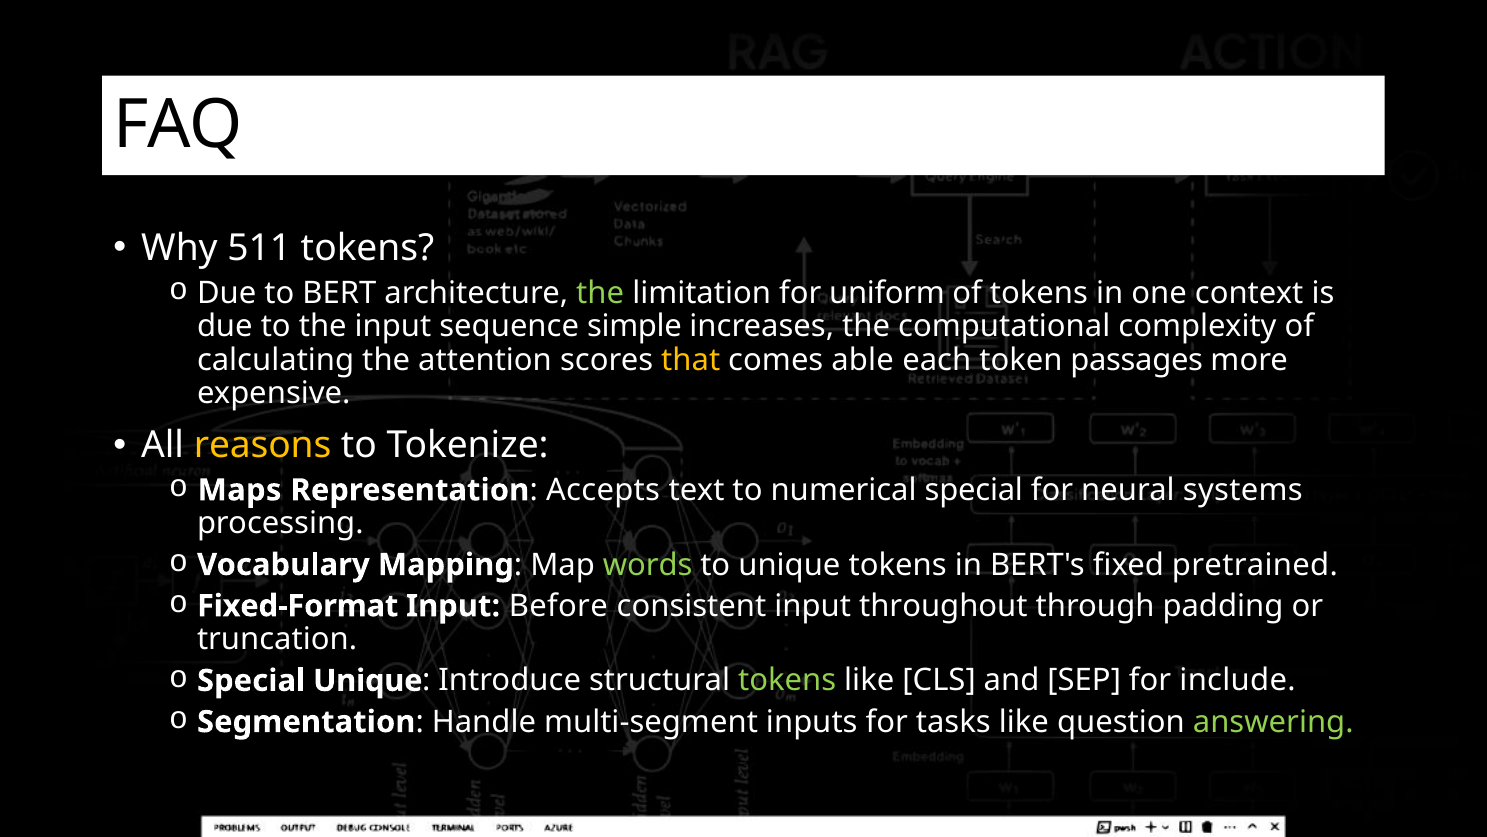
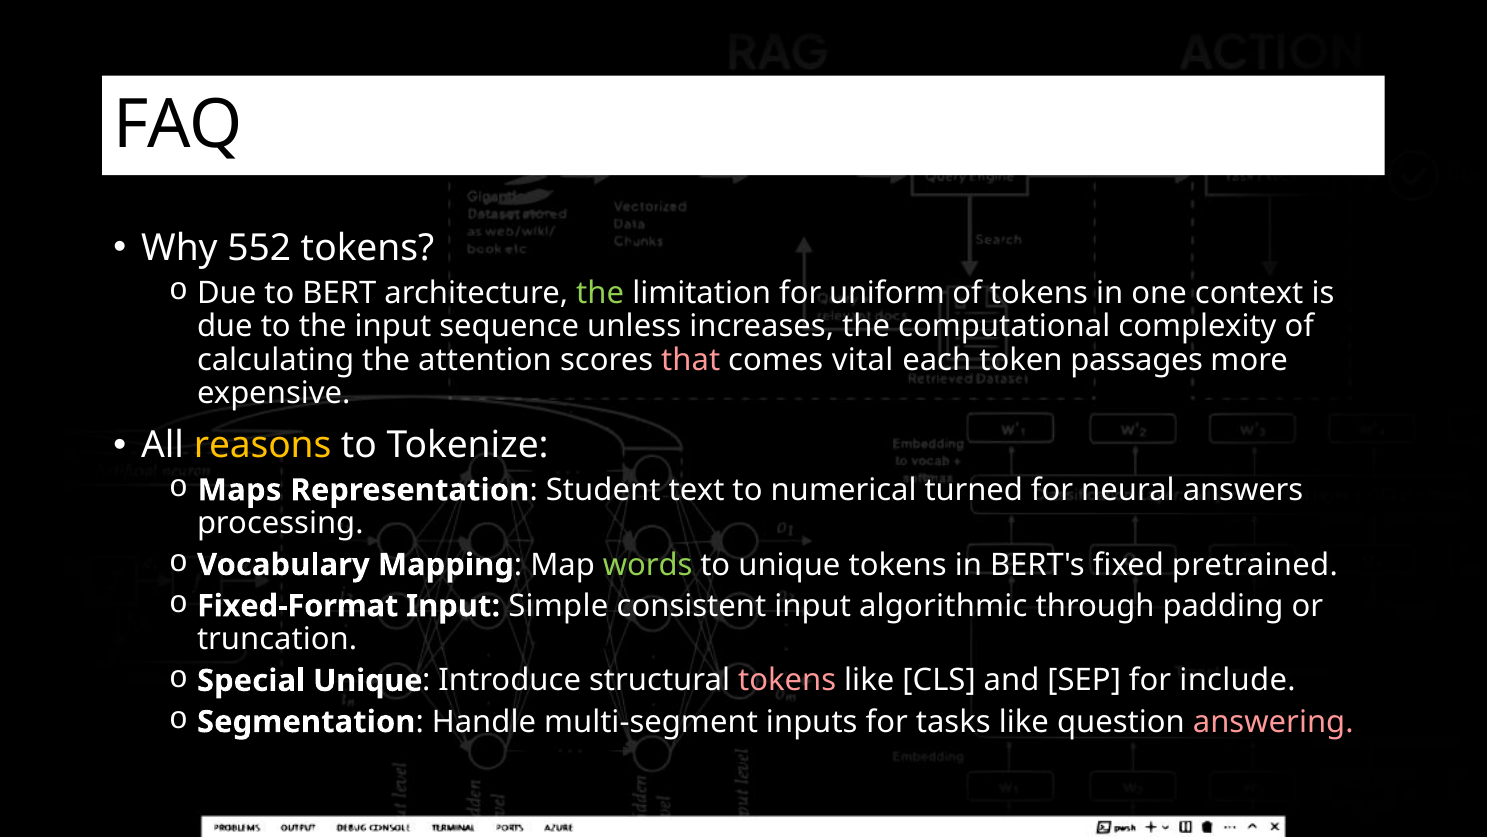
511: 511 -> 552 (259, 248)
simple: simple -> unless (634, 326)
that colour: yellow -> pink (691, 360)
able: able -> vital (863, 360)
Accepts: Accepts -> Student (603, 490)
numerical special: special -> turned (974, 490)
systems: systems -> answers (1243, 490)
Before: Before -> Simple (558, 606)
throughout: throughout -> algorithmic (943, 606)
tokens colour: light green -> pink (787, 680)
answering colour: light green -> pink (1273, 721)
